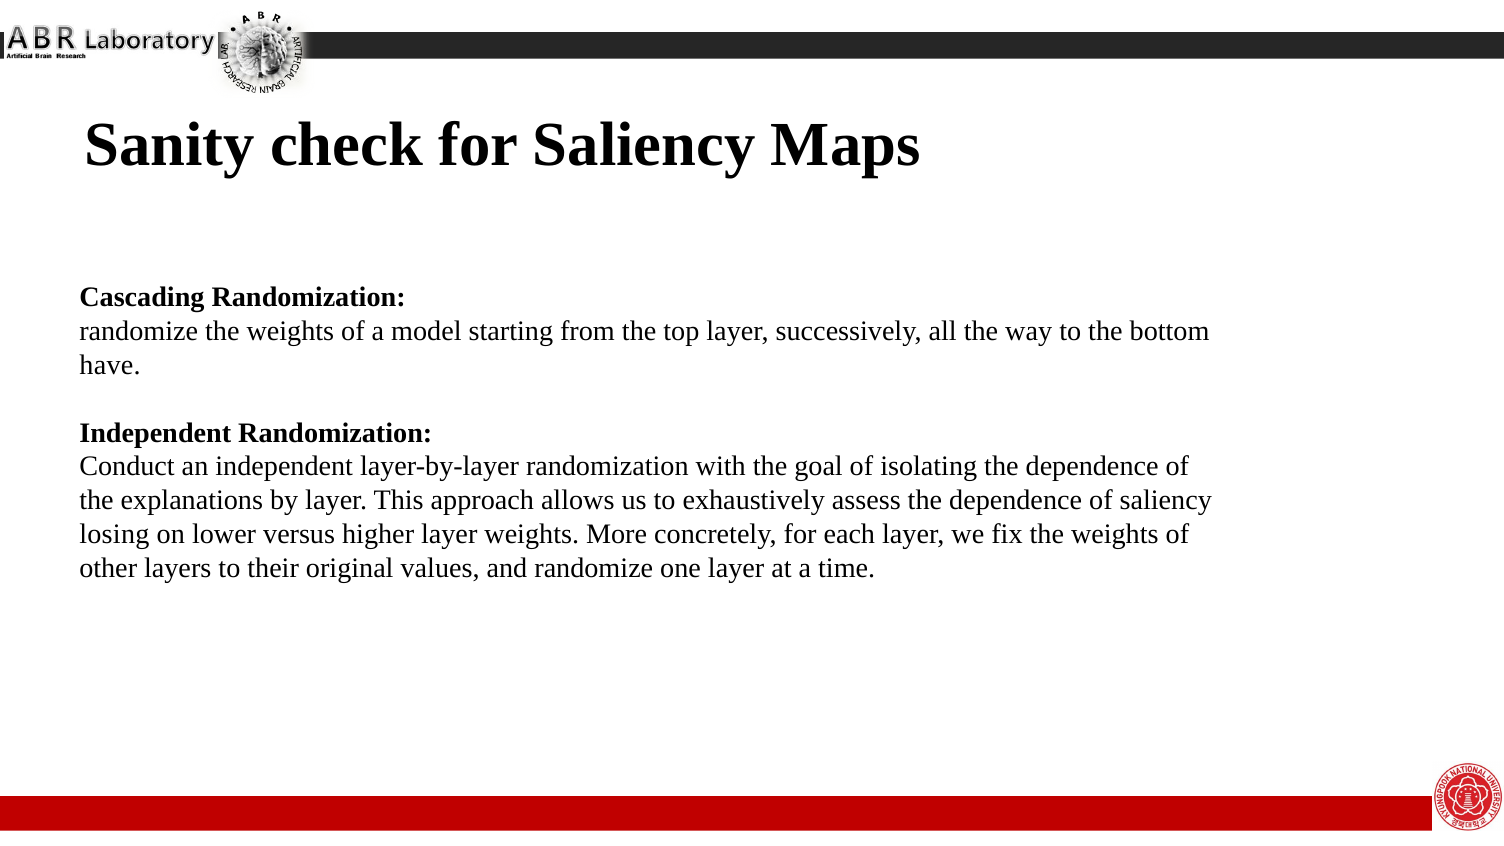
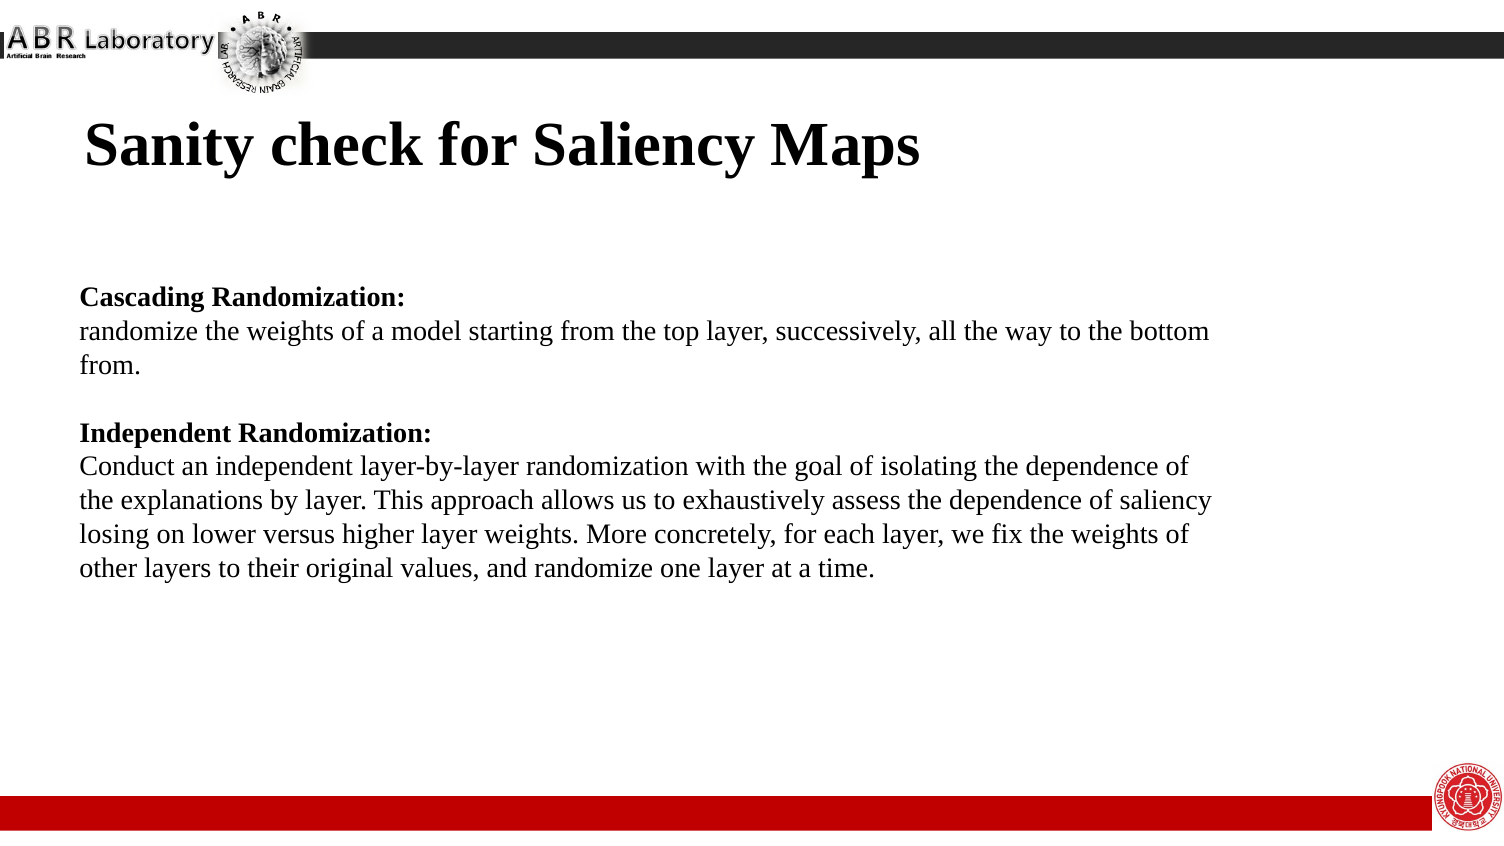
have: have -> from (110, 365)
